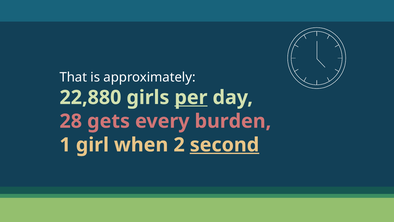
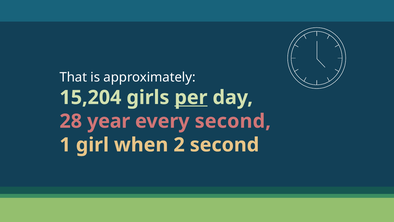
22,880: 22,880 -> 15,204 (90, 97)
gets: gets -> year (109, 121)
every burden: burden -> second (233, 121)
second underline: present -> none (224, 145)
